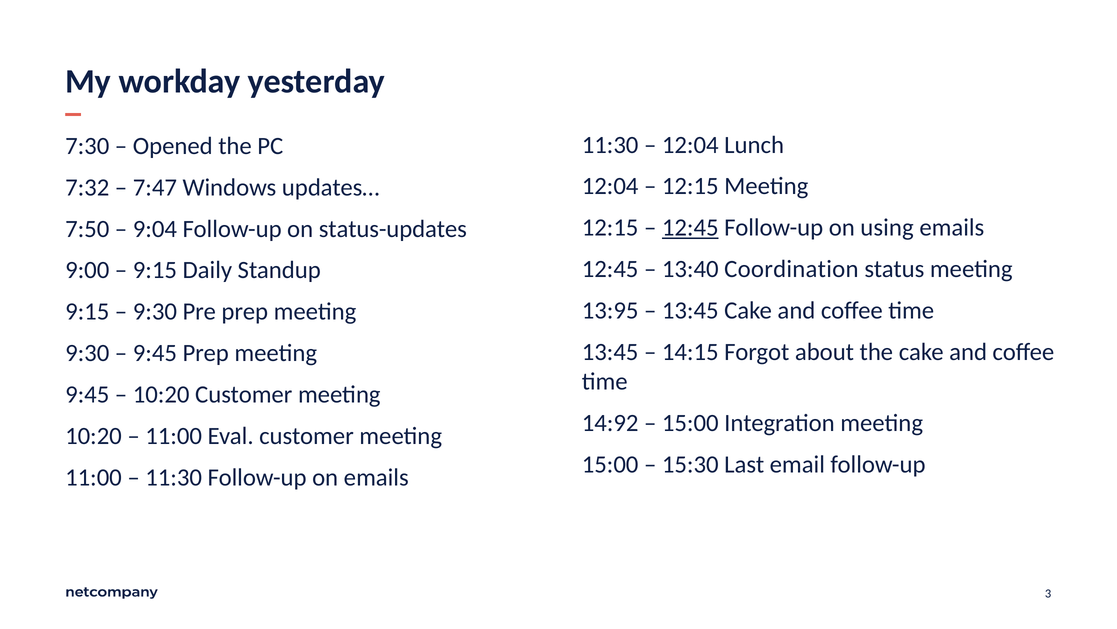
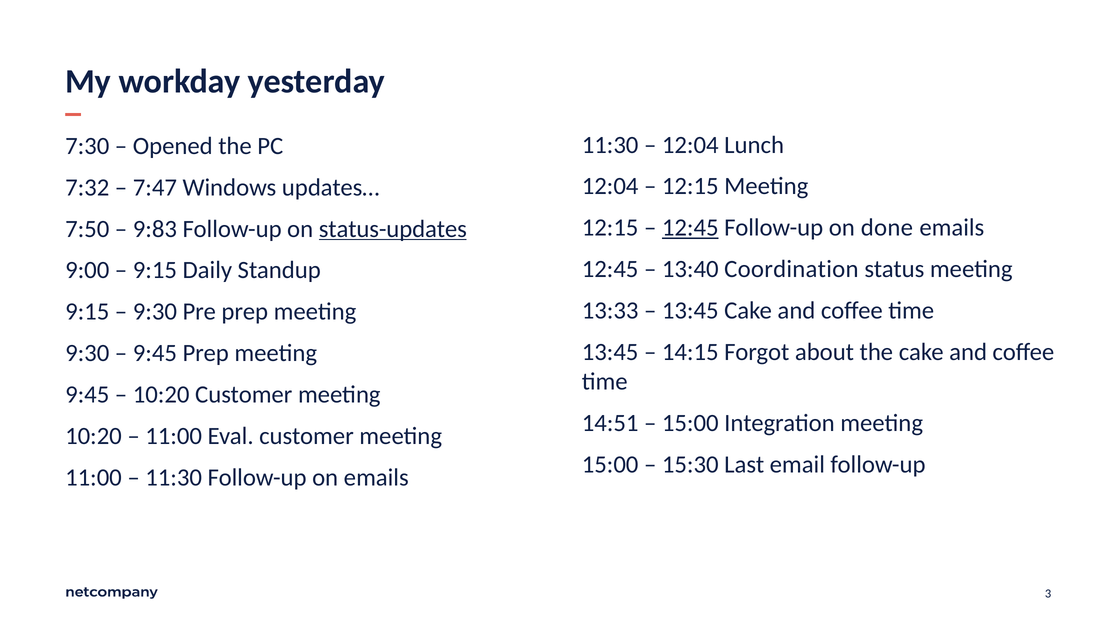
using: using -> done (887, 227)
9:04: 9:04 -> 9:83 (155, 229)
status-updates underline: none -> present (393, 229)
13:95: 13:95 -> 13:33 (610, 310)
14:92: 14:92 -> 14:51 (610, 423)
